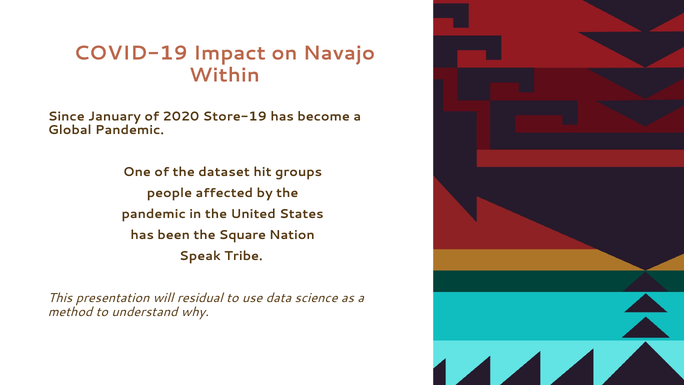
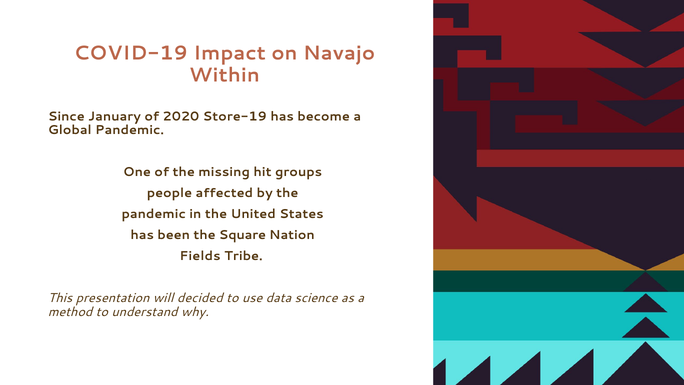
dataset: dataset -> missing (224, 172)
Speak: Speak -> Fields (200, 256)
residual: residual -> decided (200, 298)
